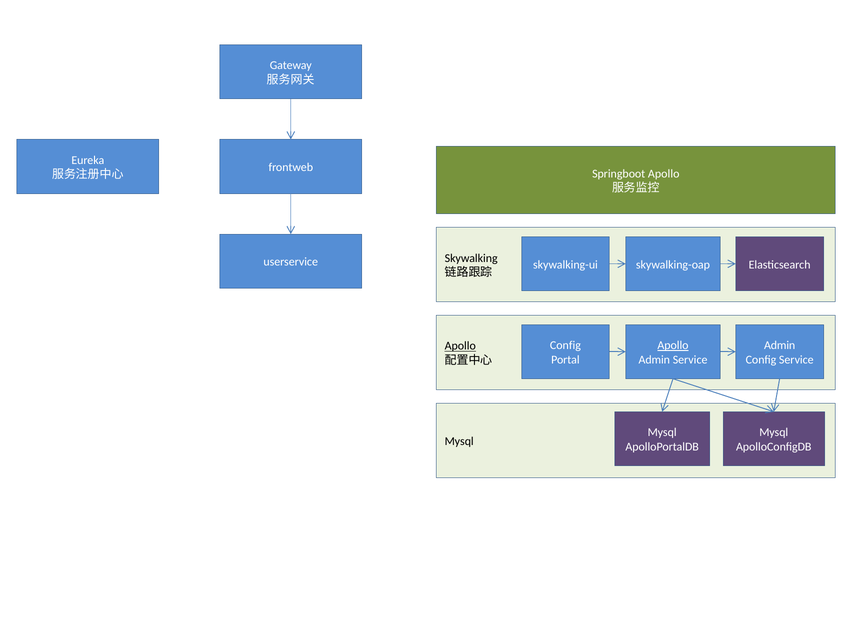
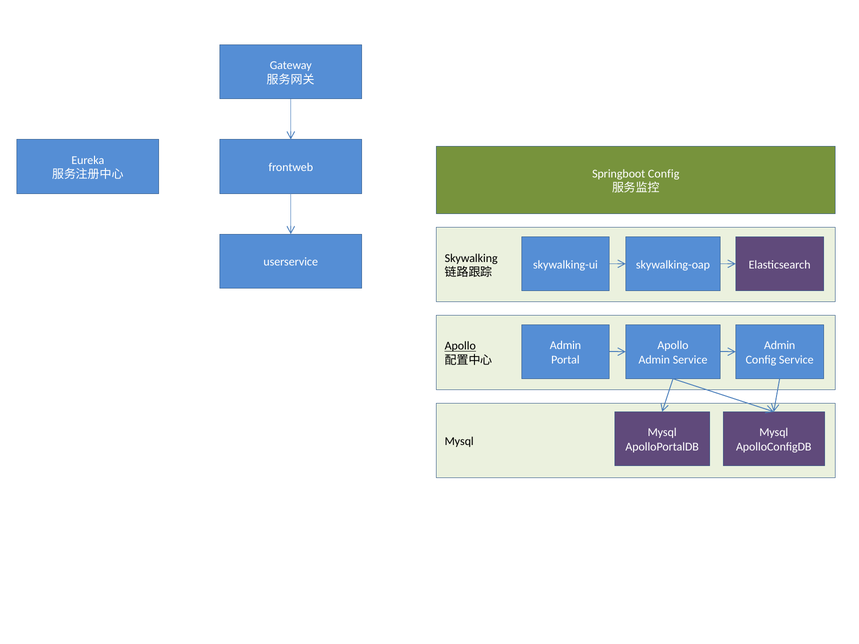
Springboot Apollo: Apollo -> Config (664, 174)
Config: Config -> Admin (565, 345)
Apollo underline: present -> none (673, 345)
